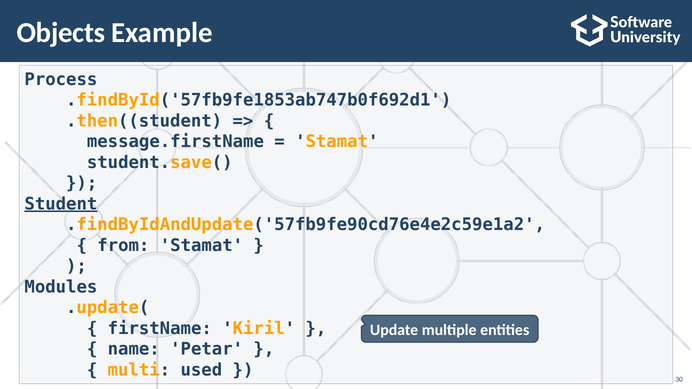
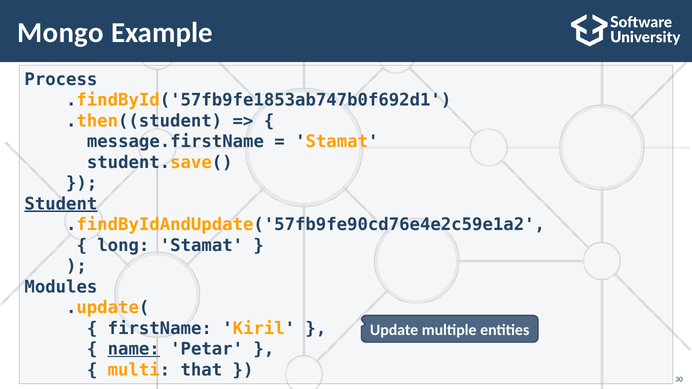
Objects: Objects -> Mongo (61, 33)
from: from -> long (123, 245)
name underline: none -> present (134, 349)
used: used -> that (201, 370)
